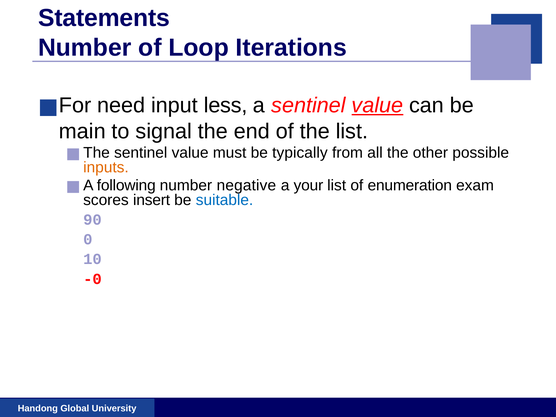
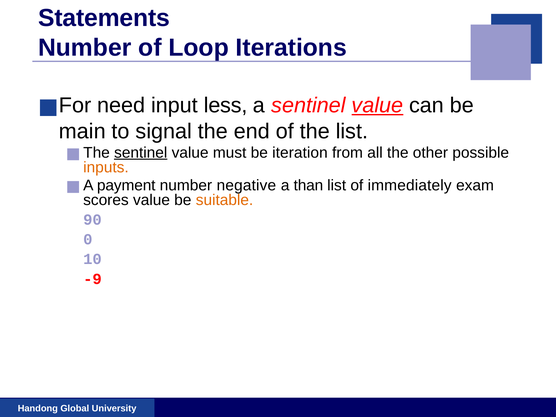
sentinel underline: none -> present (141, 153)
typically: typically -> iteration (300, 153)
following: following -> payment (126, 185)
your: your -> than (308, 185)
enumeration: enumeration -> immediately (410, 185)
scores insert: insert -> value (152, 200)
suitable colour: blue -> orange (225, 200)
-0: -0 -> -9 (92, 279)
